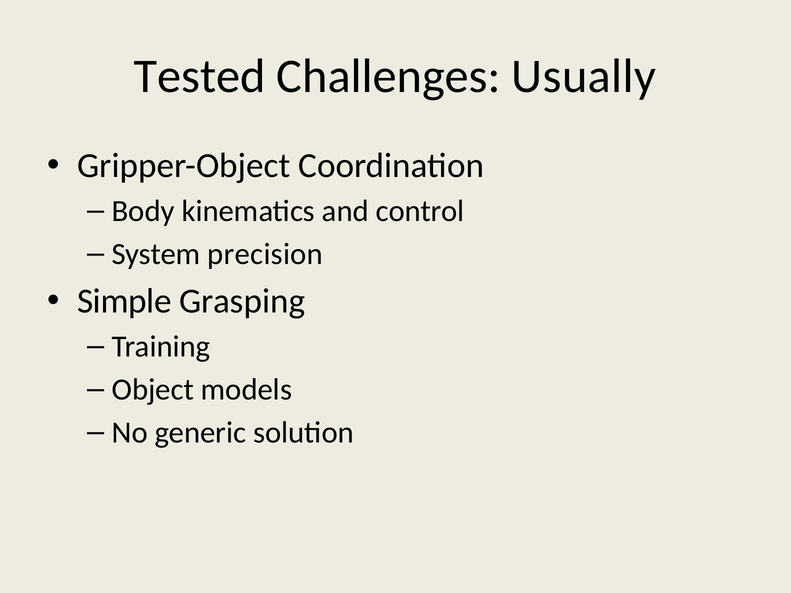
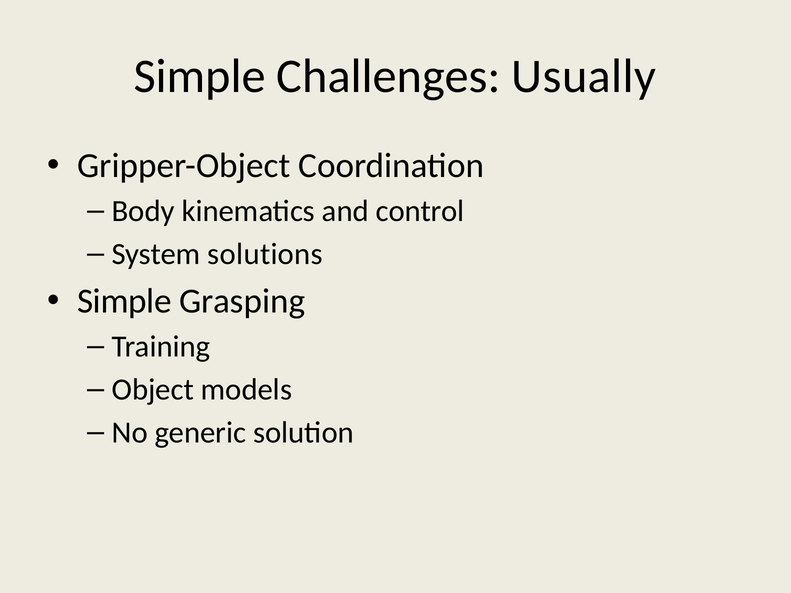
Tested: Tested -> Simple (200, 77)
precision: precision -> solutions (265, 254)
